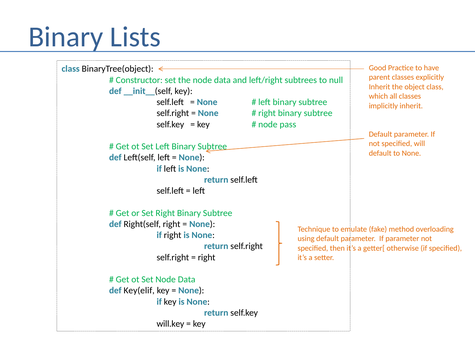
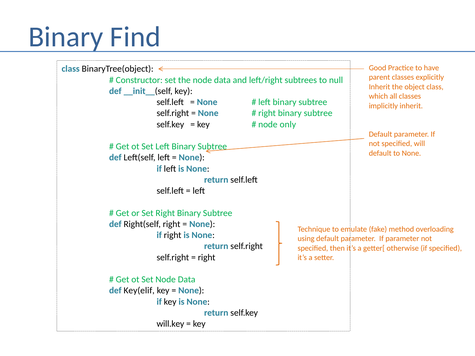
Lists: Lists -> Find (135, 37)
pass: pass -> only (288, 124)
